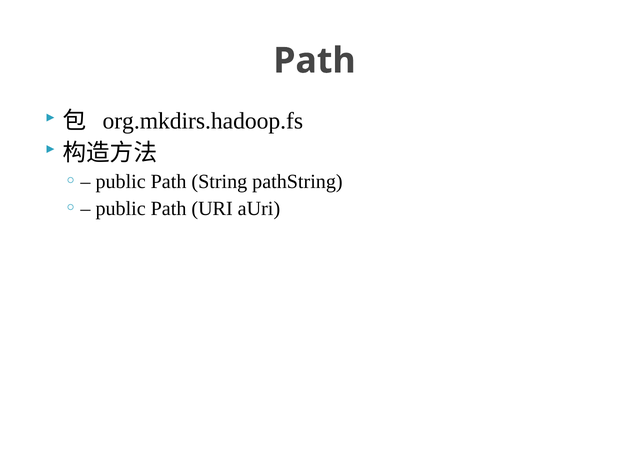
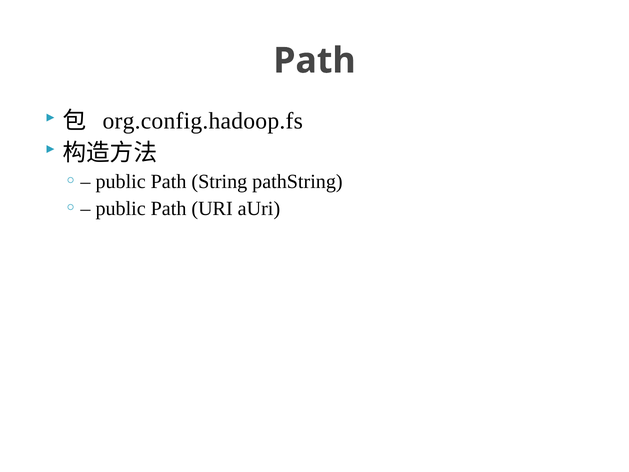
org.mkdirs.hadoop.fs: org.mkdirs.hadoop.fs -> org.config.hadoop.fs (203, 121)
